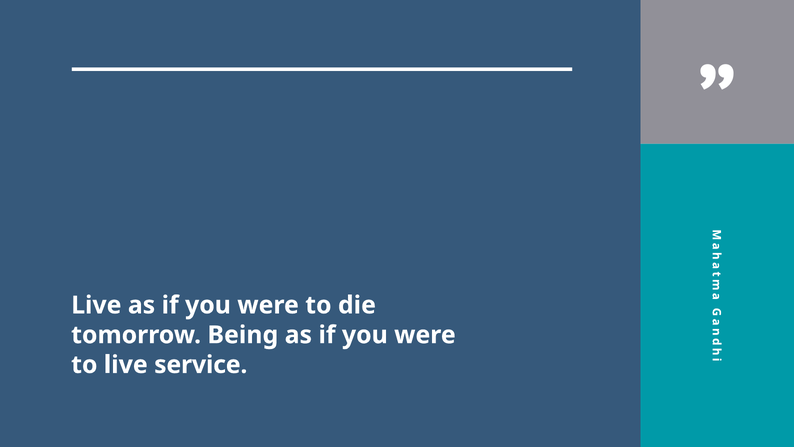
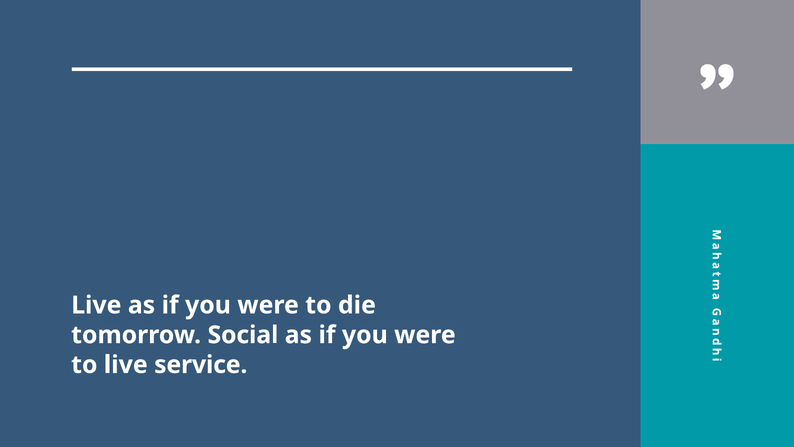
Being: Being -> Social (243, 335)
